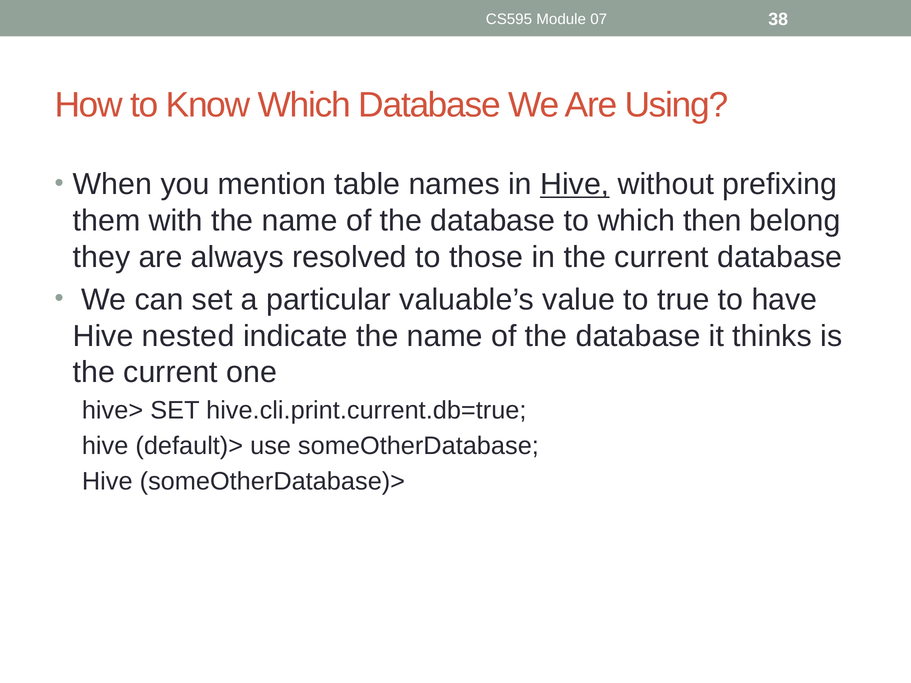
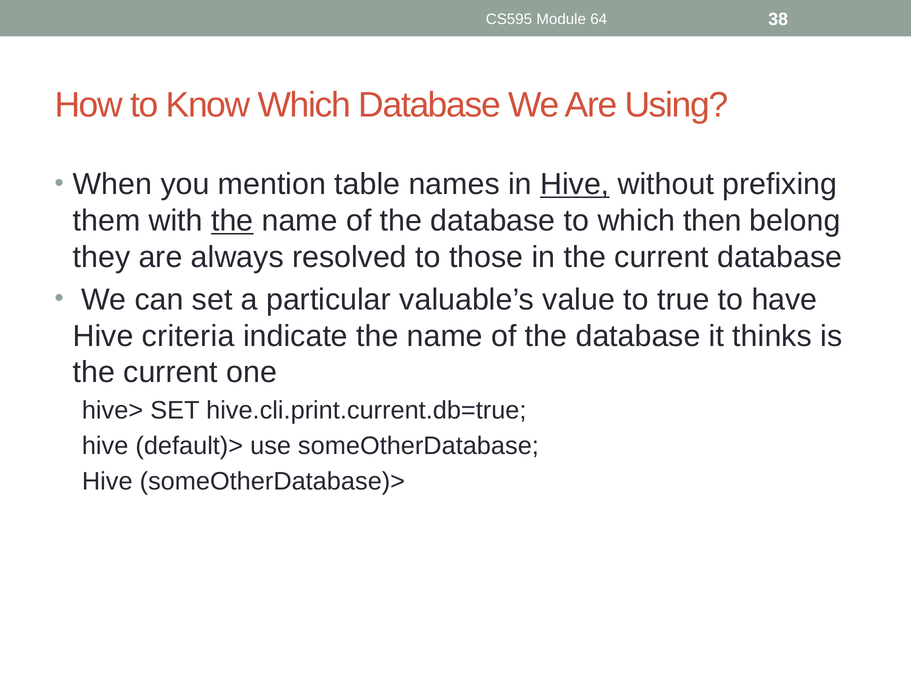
07: 07 -> 64 (599, 19)
the underline: none -> present (232, 221)
nested: nested -> criteria (188, 336)
